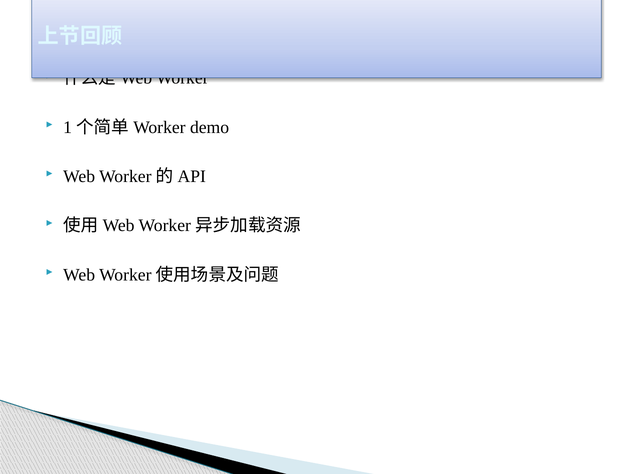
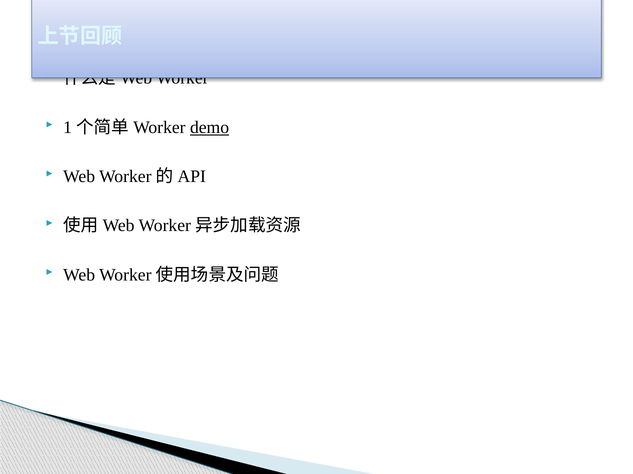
demo underline: none -> present (210, 127)
